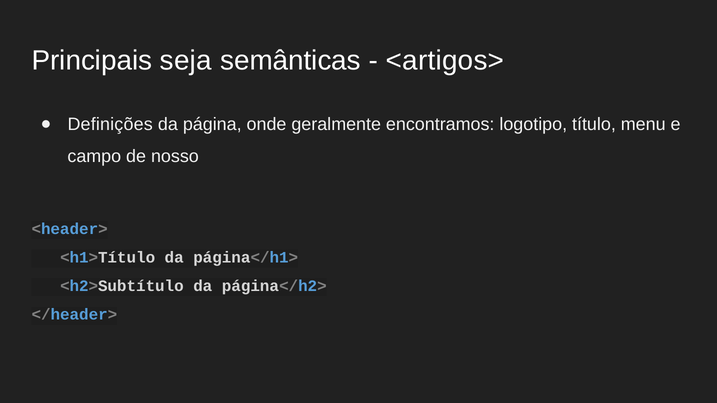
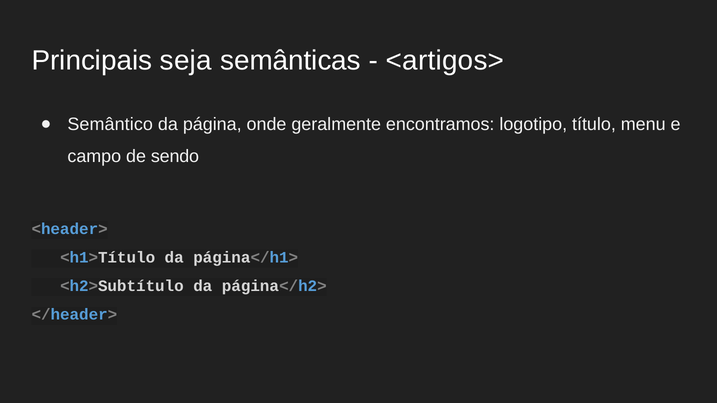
Definições: Definições -> Semântico (110, 124)
nosso: nosso -> sendo (175, 157)
